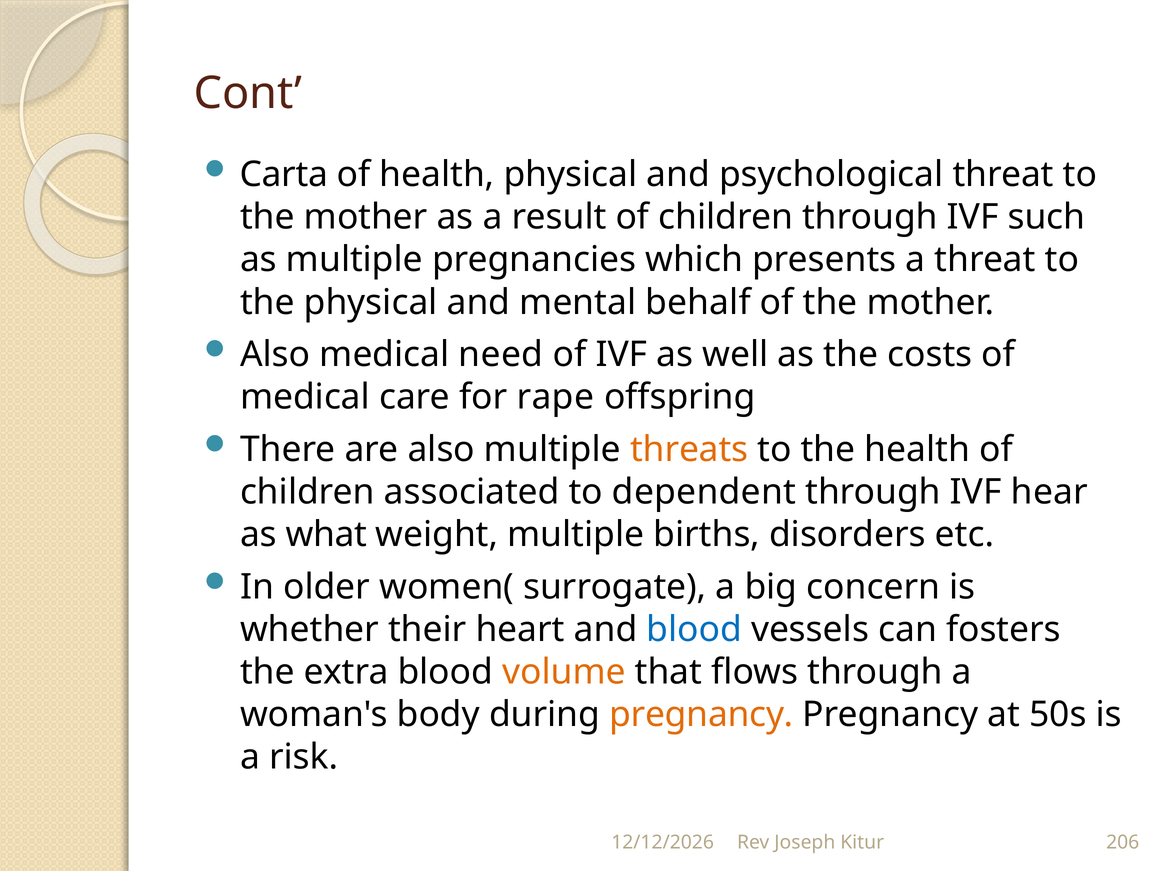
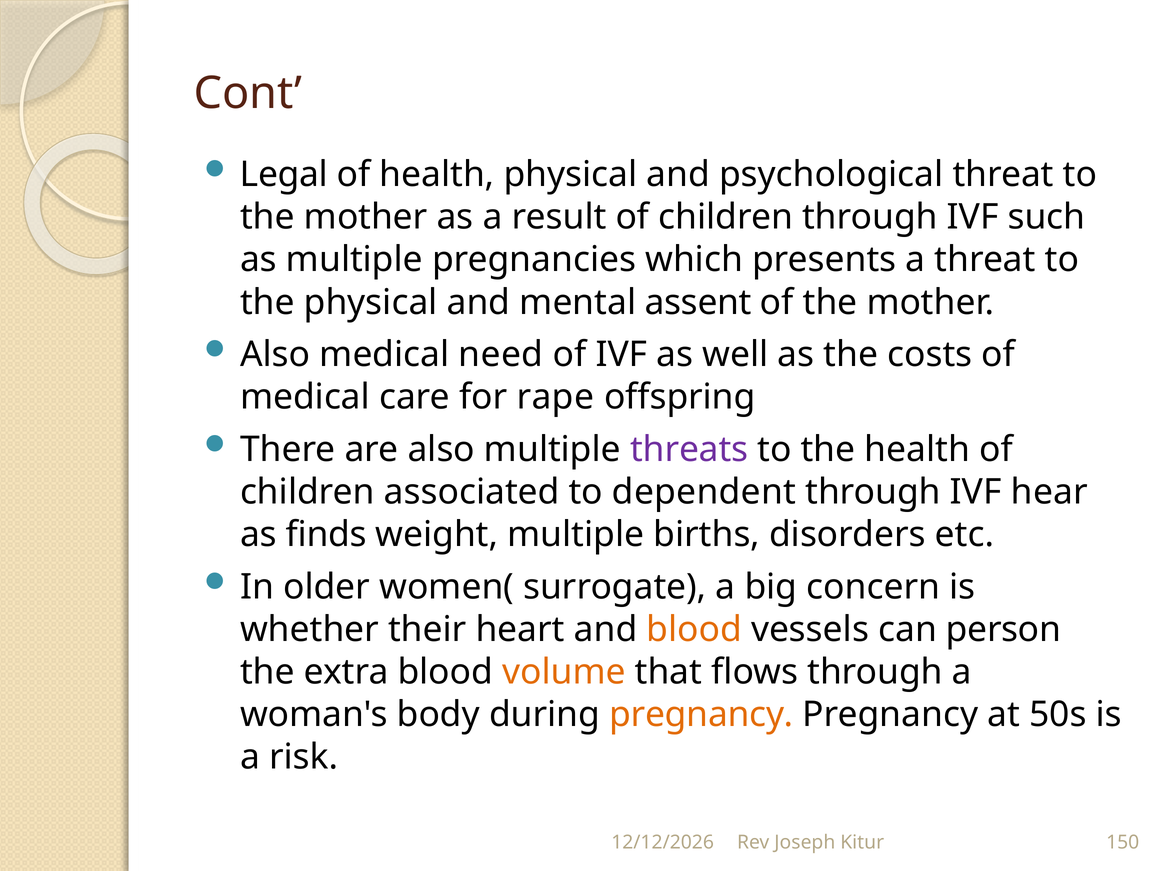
Carta: Carta -> Legal (284, 175)
behalf: behalf -> assent (698, 302)
threats colour: orange -> purple (689, 449)
what: what -> finds (326, 534)
blood colour: blue -> orange (694, 629)
fosters: fosters -> person (1003, 629)
206: 206 -> 150 (1123, 842)
